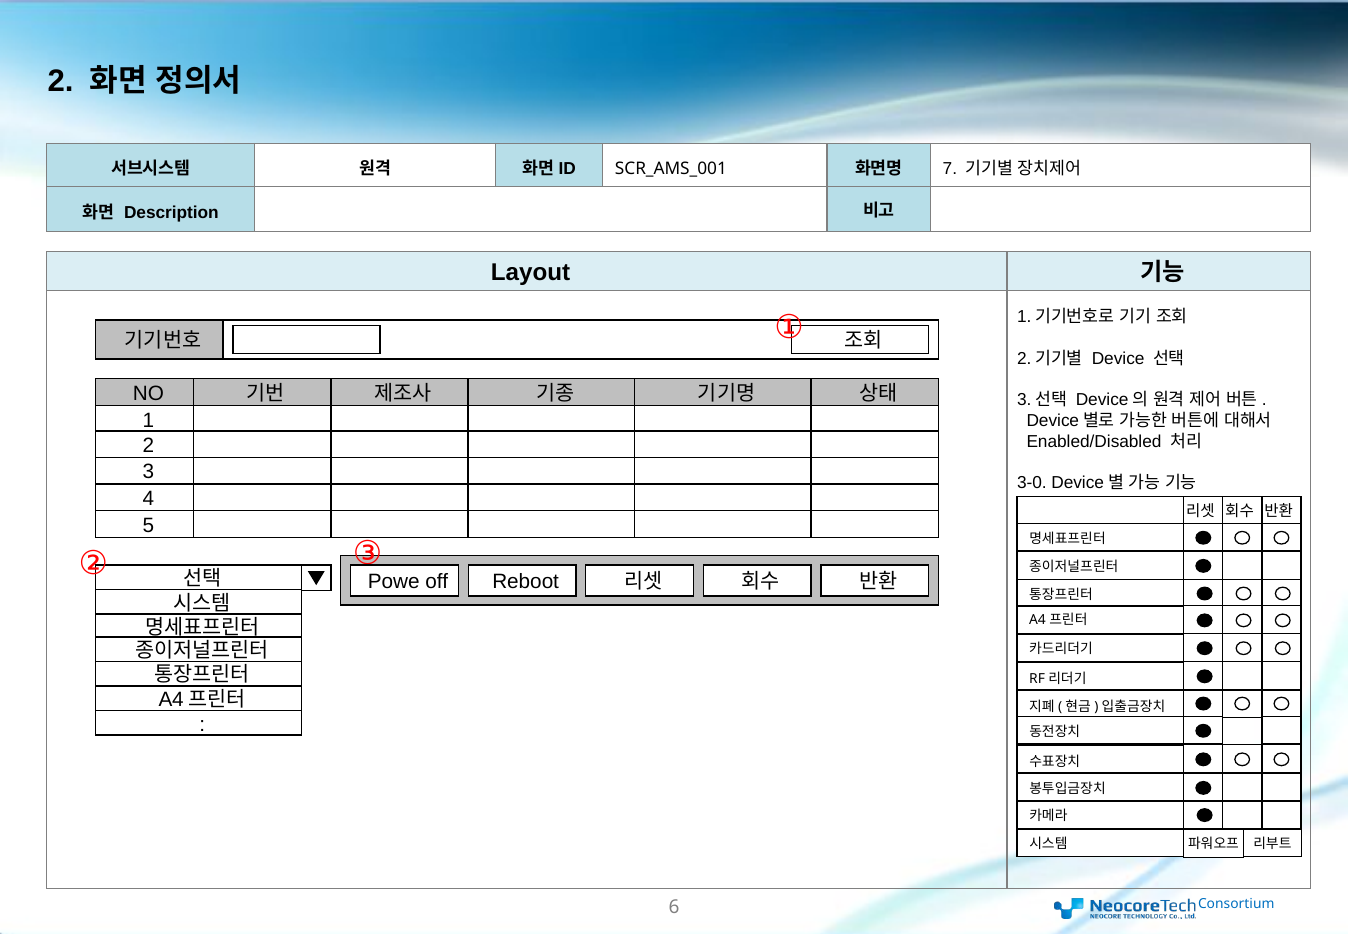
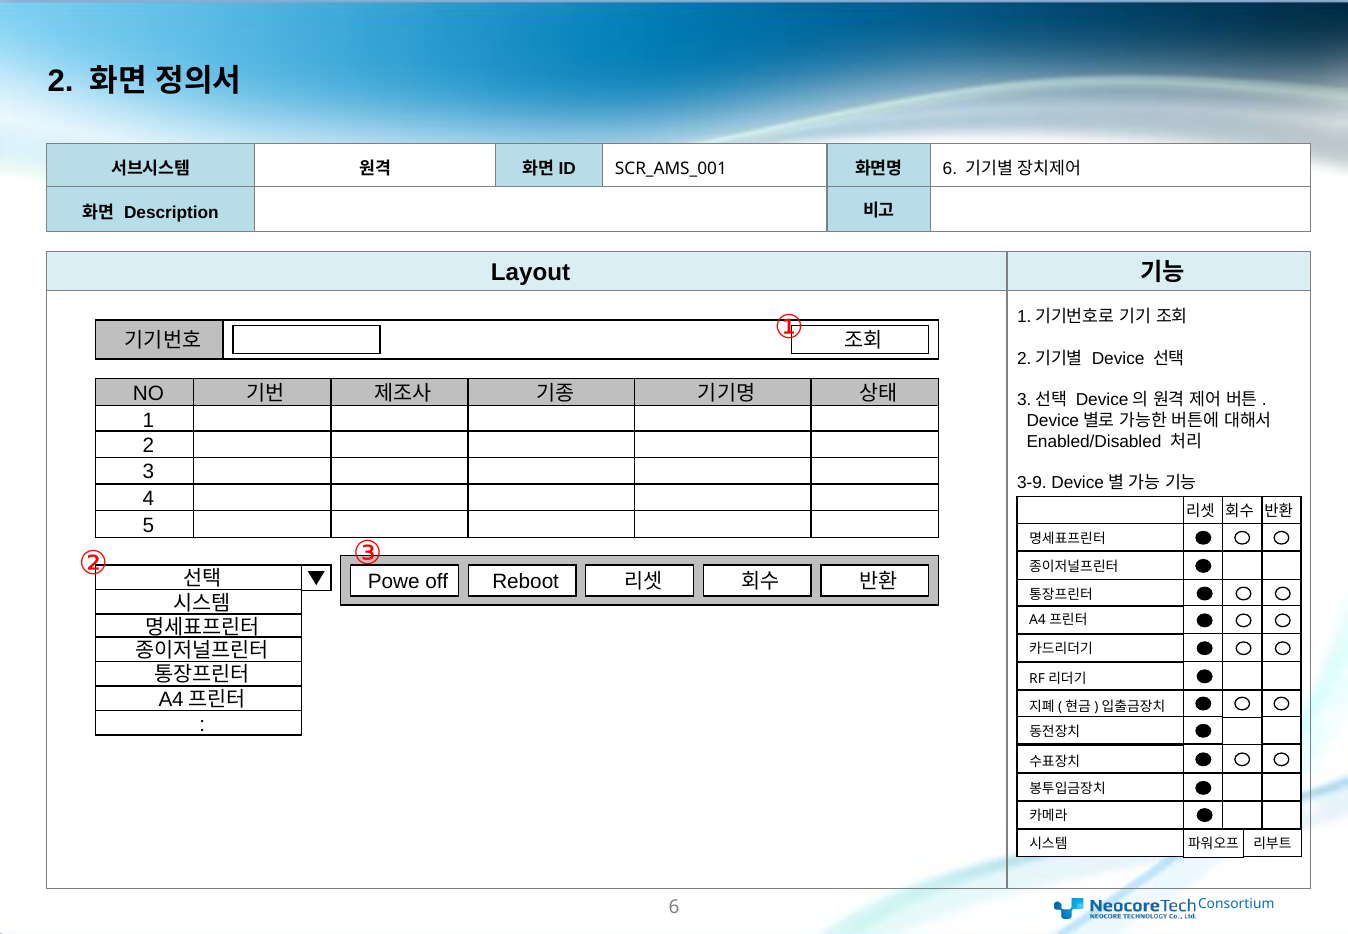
7: 7 -> 6 (950, 169)
3-0: 3-0 -> 3-9 (1032, 483)
